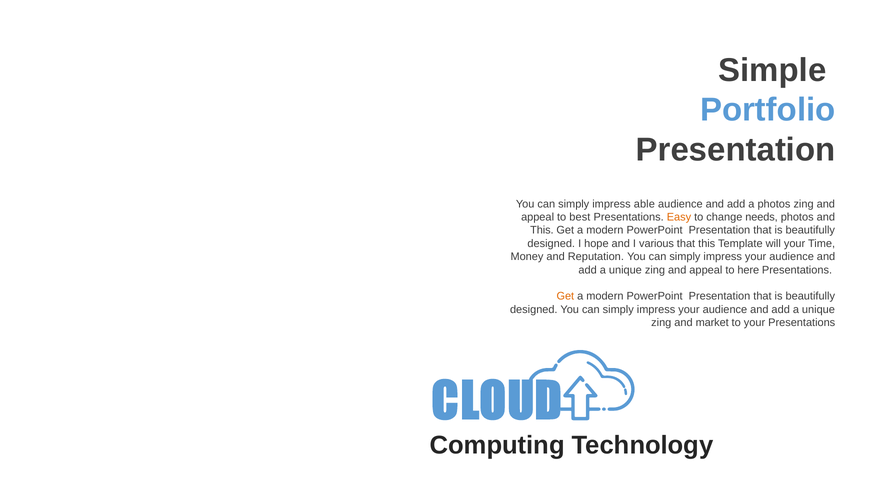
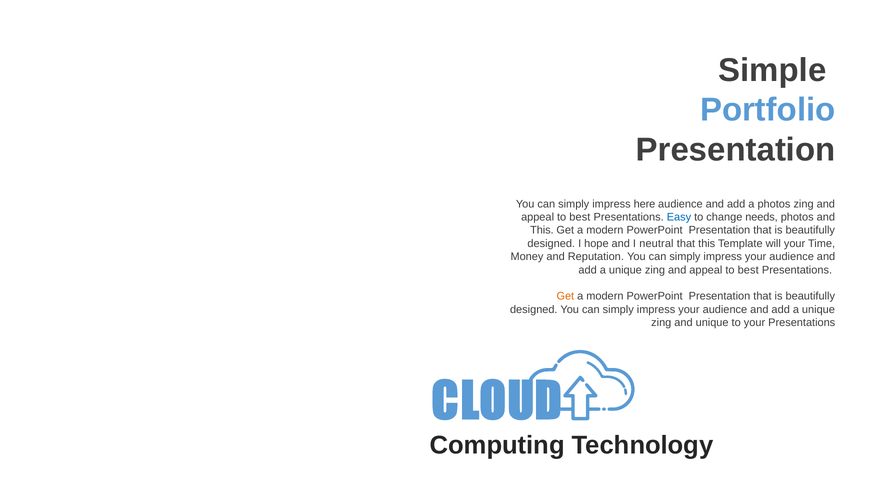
able: able -> here (644, 204)
Easy colour: orange -> blue (679, 217)
various: various -> neutral (656, 243)
here: here -> best (748, 270)
and market: market -> unique (712, 322)
